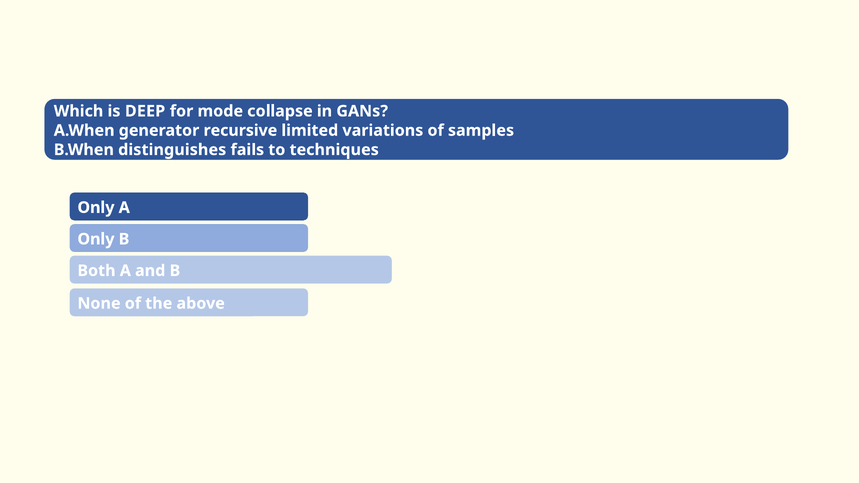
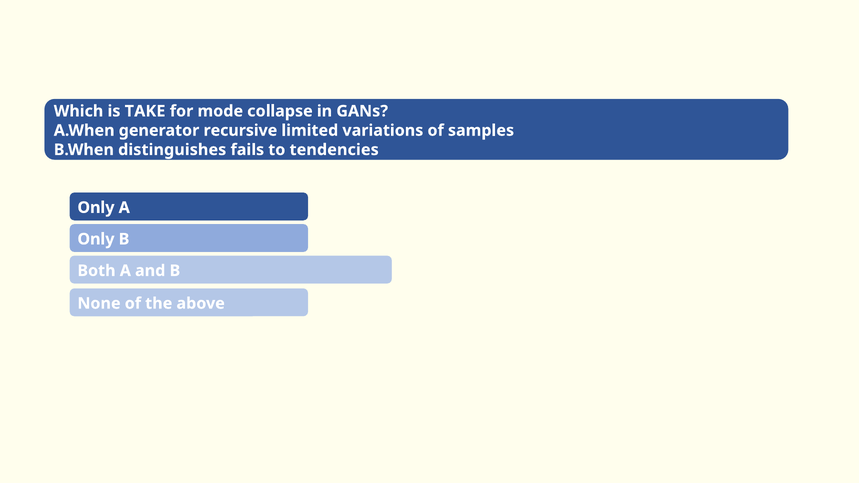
DEEP: DEEP -> TAKE (145, 111)
techniques: techniques -> tendencies (334, 150)
